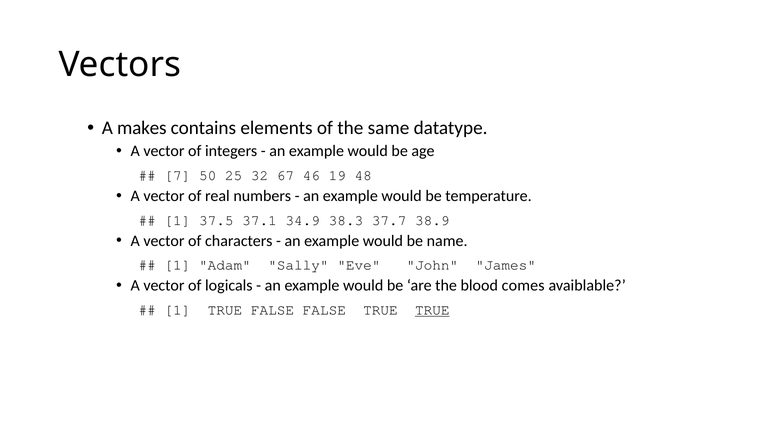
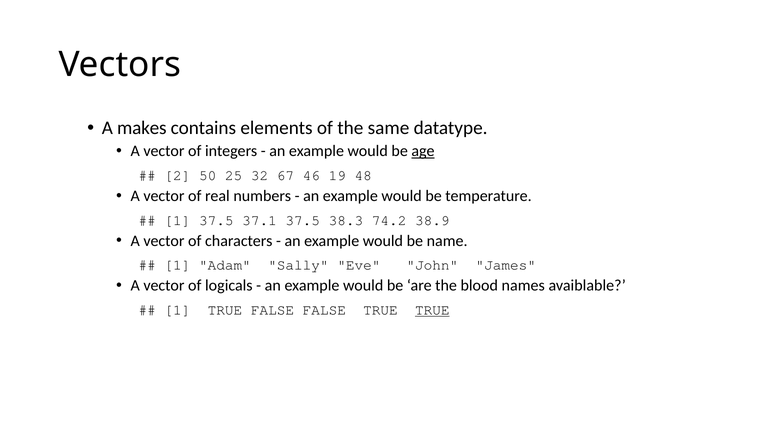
age underline: none -> present (423, 151)
7: 7 -> 2 (177, 176)
37.1 34.9: 34.9 -> 37.5 (303, 220)
37.7: 37.7 -> 74.2 (389, 220)
comes: comes -> names (523, 286)
